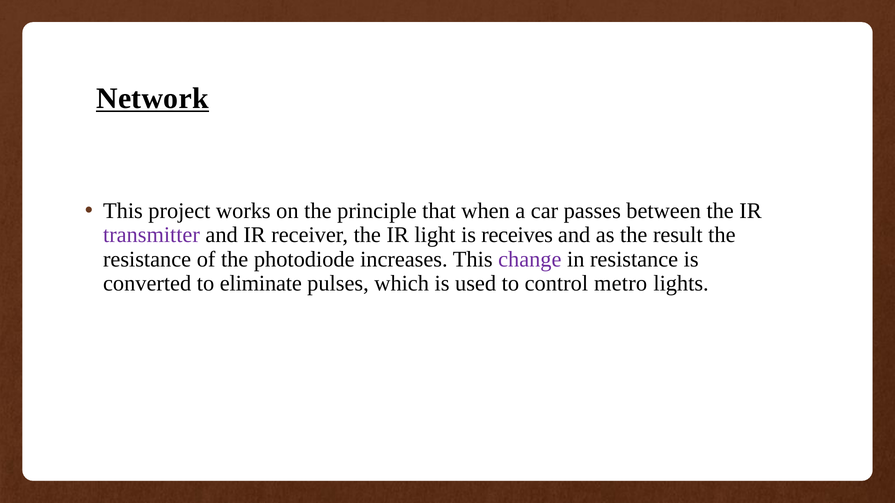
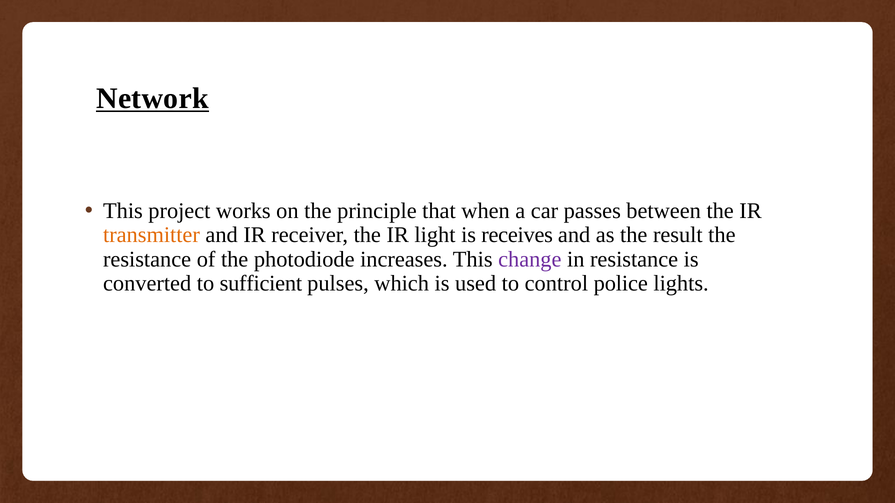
transmitter colour: purple -> orange (151, 235)
eliminate: eliminate -> sufficient (261, 284)
metro: metro -> police (621, 284)
